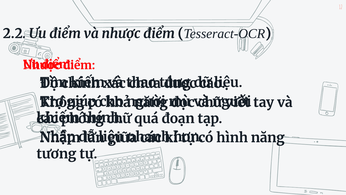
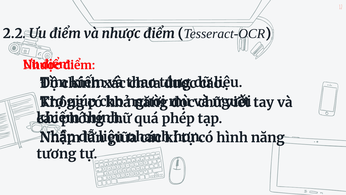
đoạn: đoạn -> phép (178, 118)
